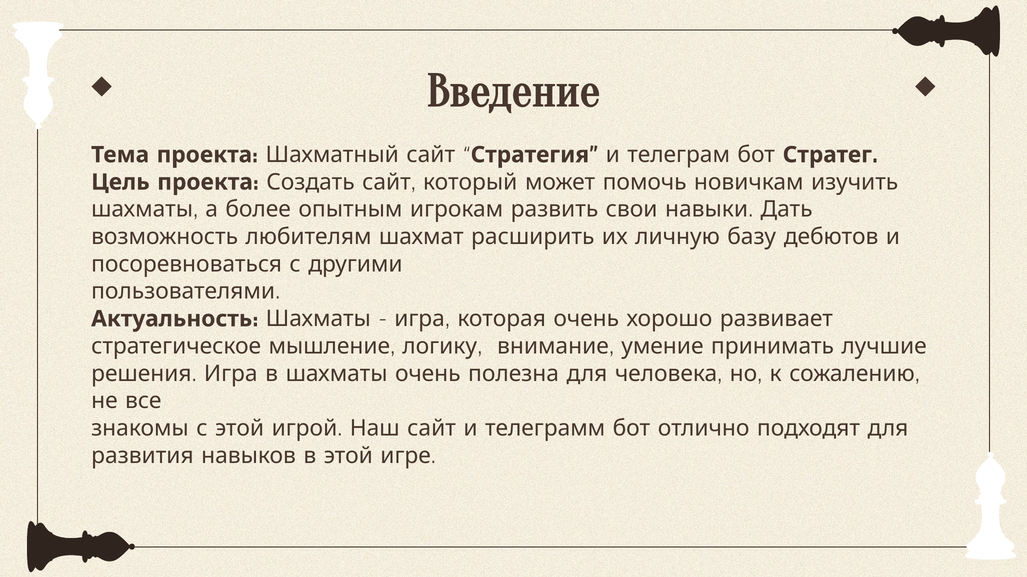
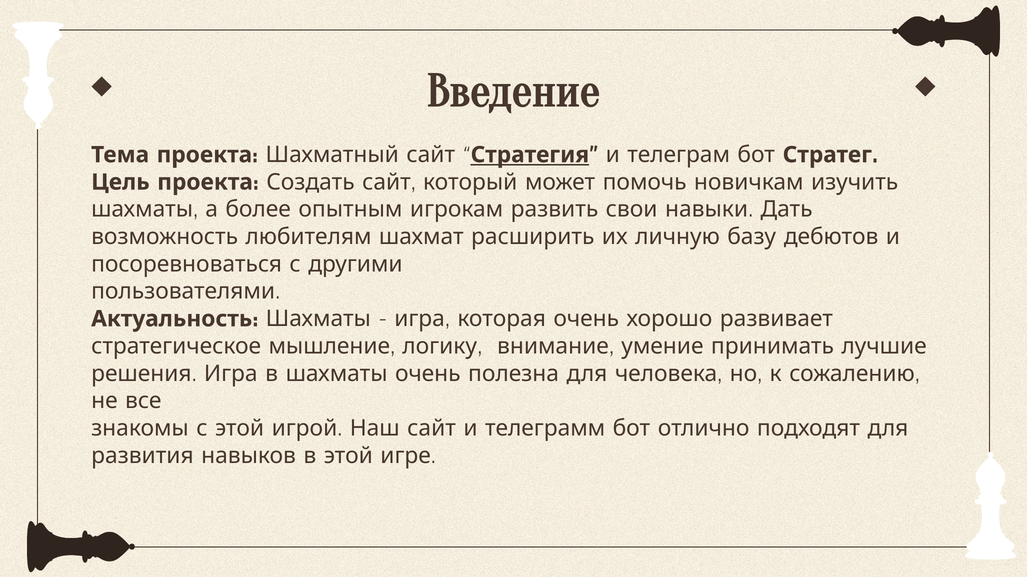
Стратегия underline: none -> present (530, 155)
